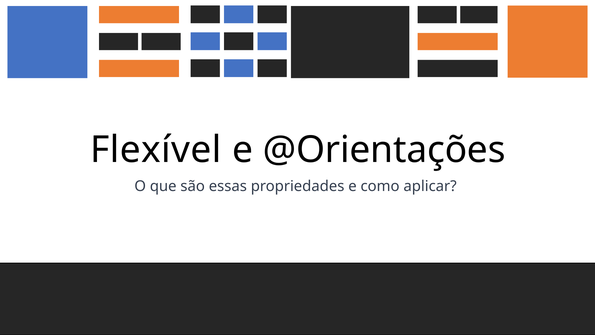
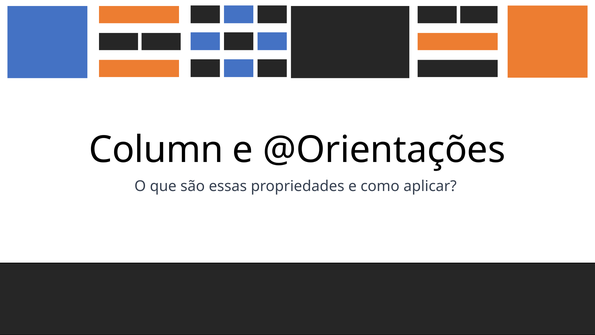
Flexível: Flexível -> Column (156, 150)
